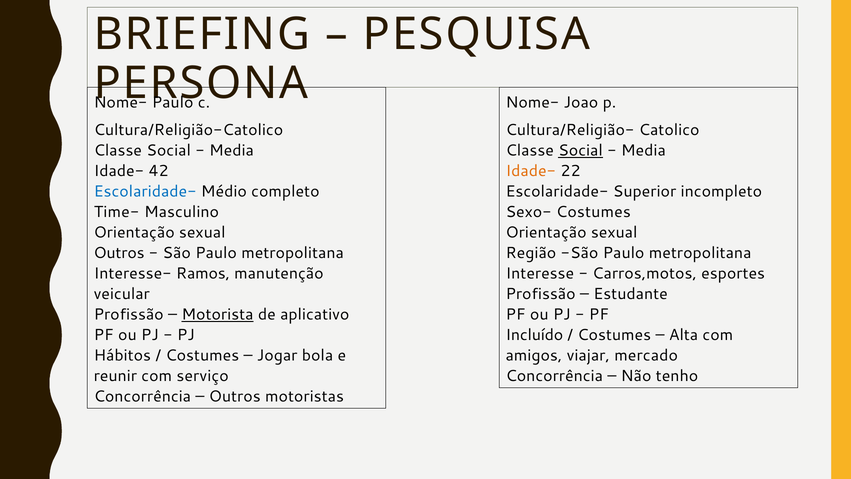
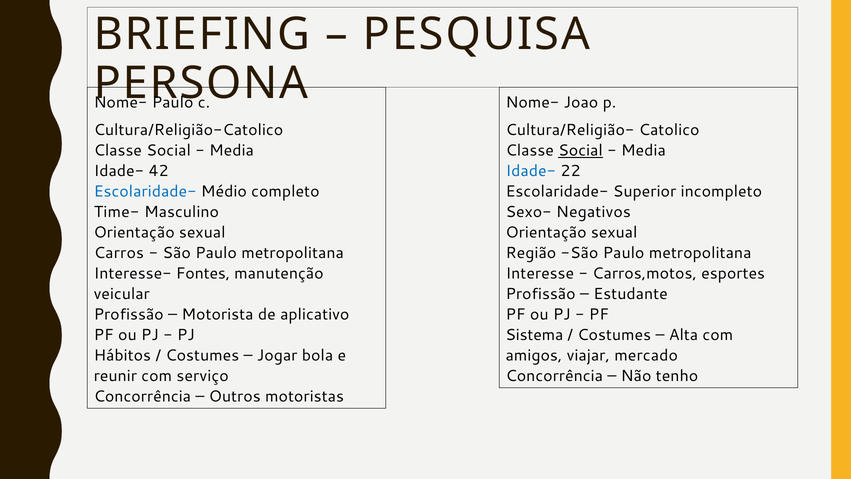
Idade- colour: orange -> blue (531, 171)
Sexo- Costumes: Costumes -> Negativos (593, 212)
Outros: Outros -> Carros (119, 253)
Ramos: Ramos -> Fontes (203, 273)
Motorista underline: present -> none (217, 314)
Incluído: Incluído -> Sistema (534, 335)
